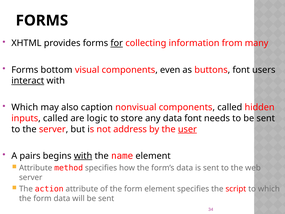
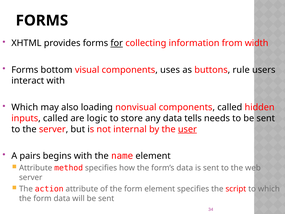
many: many -> width (257, 43)
even: even -> uses (170, 70)
buttons font: font -> rule (241, 70)
interact underline: present -> none (28, 81)
caption: caption -> loading (97, 107)
data font: font -> tells (193, 118)
address: address -> internal (130, 129)
with underline: present -> none (83, 156)
